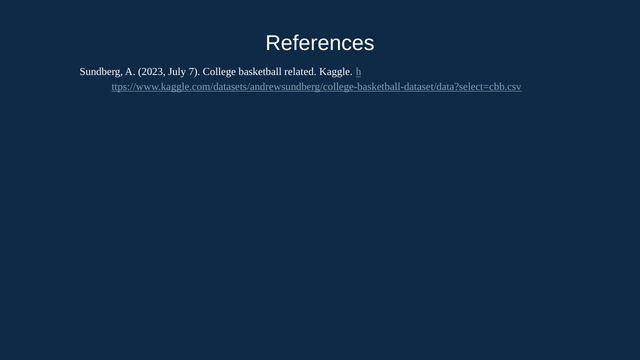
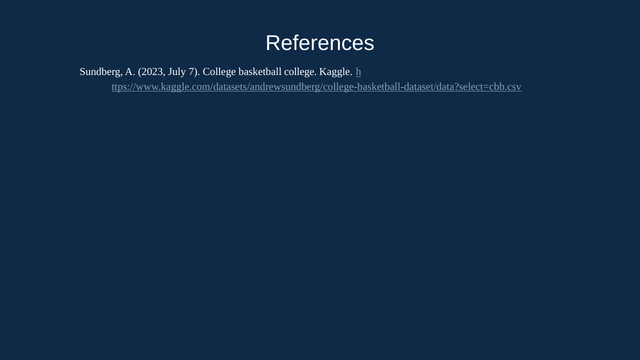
basketball related: related -> college (301, 72)
